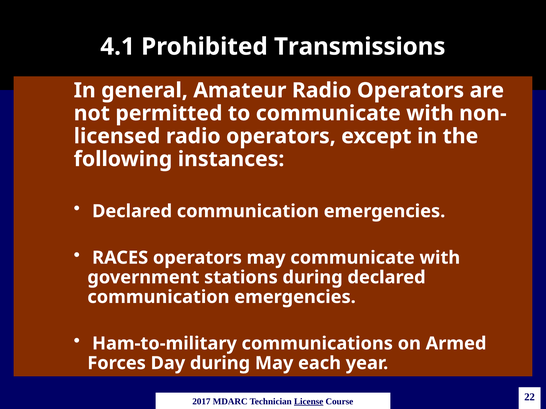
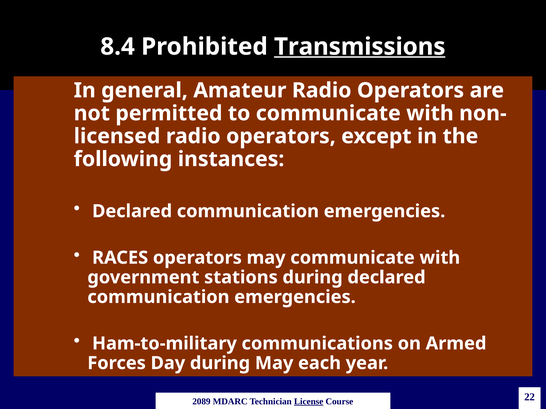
4.1: 4.1 -> 8.4 (118, 47)
Transmissions underline: none -> present (360, 47)
2017: 2017 -> 2089 (201, 402)
